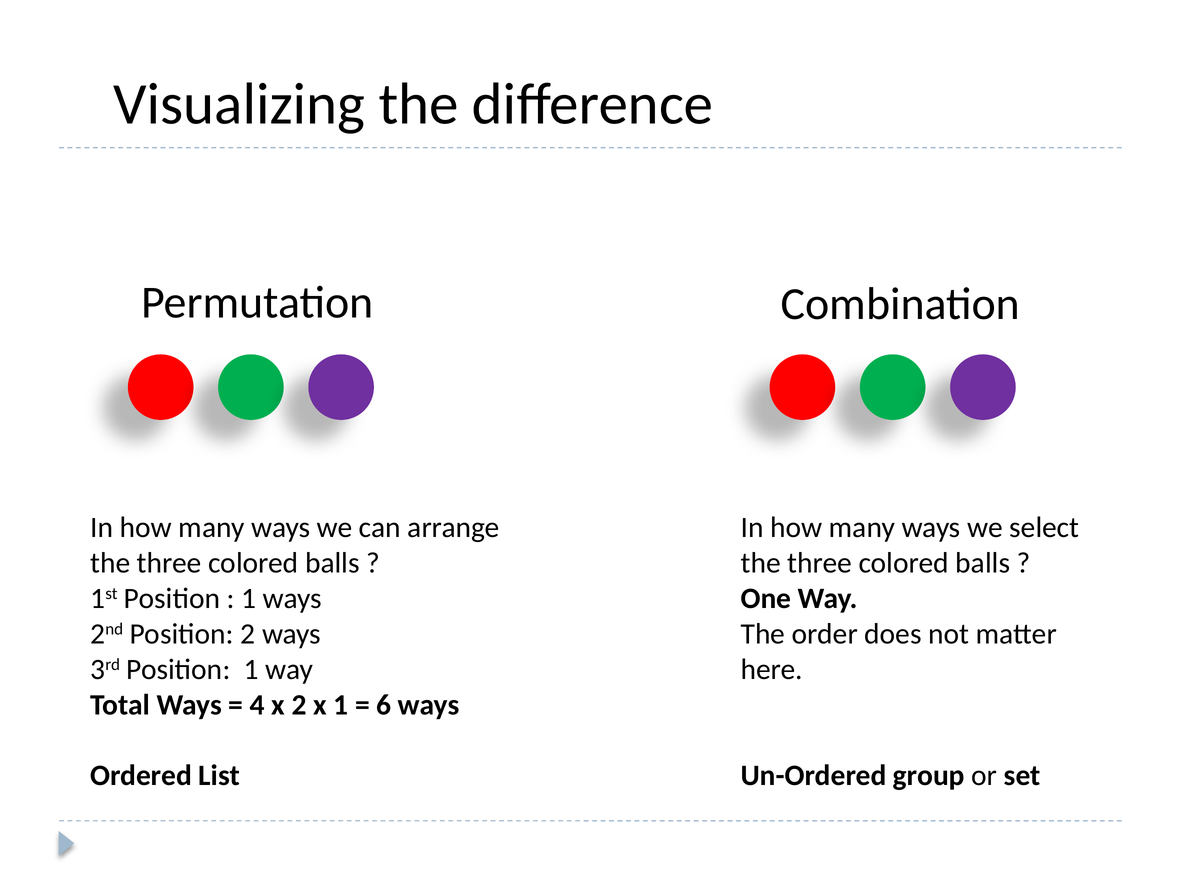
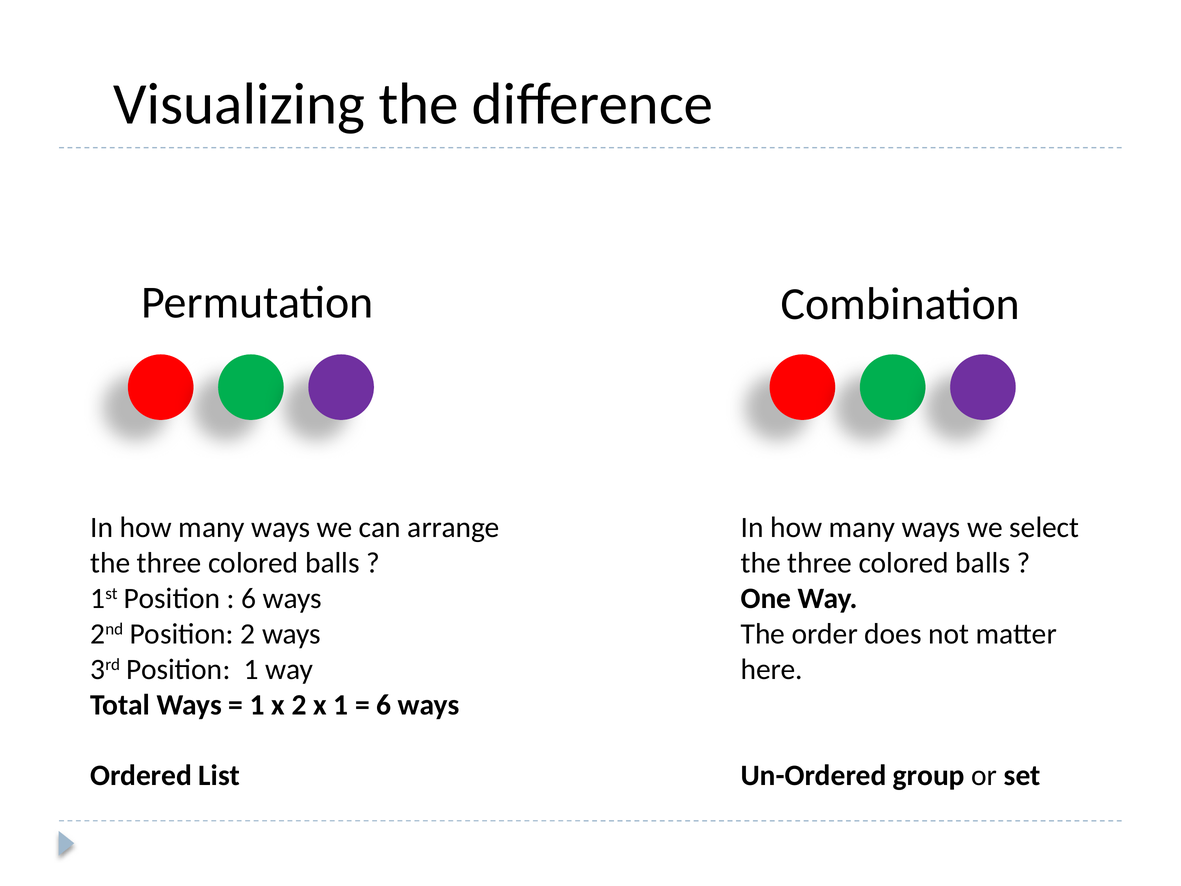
1: 1 -> 6 (249, 598)
4: 4 -> 1 (257, 705)
